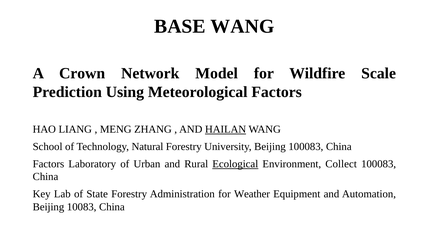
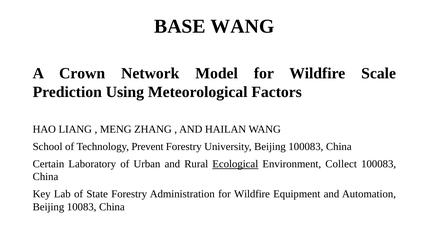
HAILAN underline: present -> none (226, 129)
Natural: Natural -> Prevent (147, 147)
Factors: Factors -> Certain (48, 164)
Administration for Weather: Weather -> Wildfire (252, 194)
